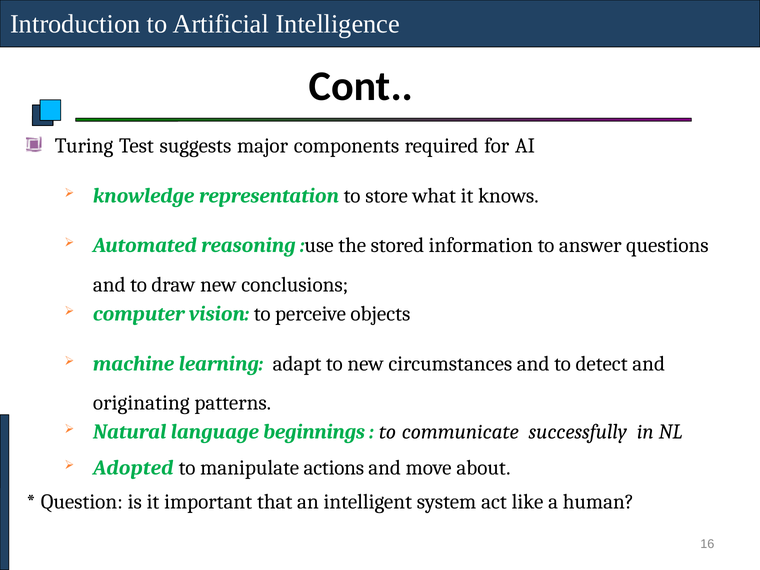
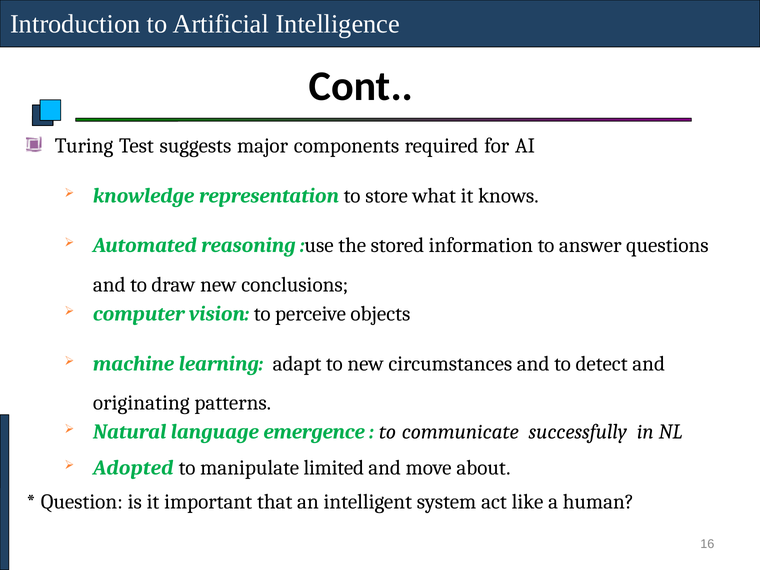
beginnings: beginnings -> emergence (314, 432)
actions: actions -> limited (334, 468)
